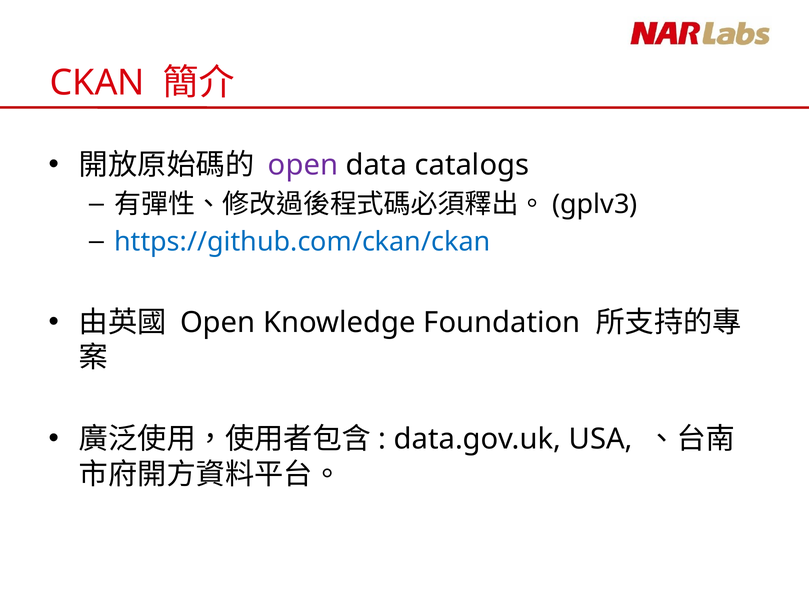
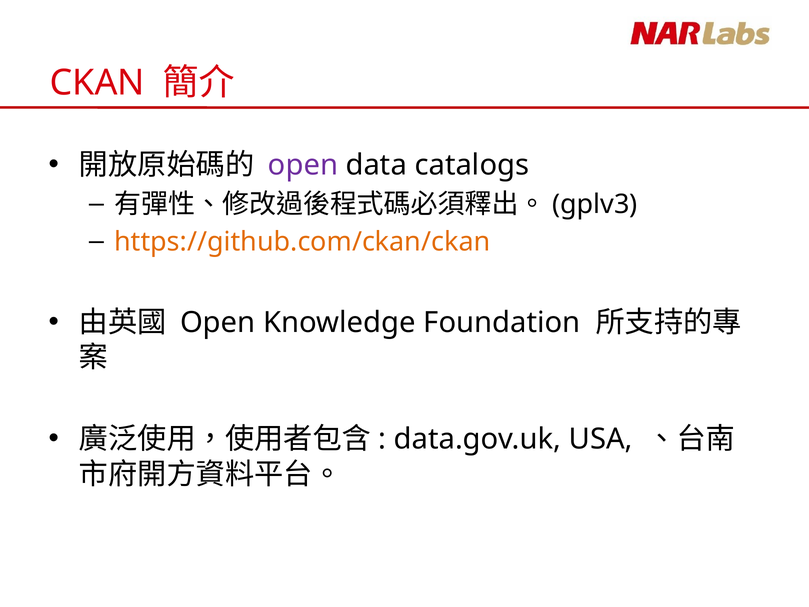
https://github.com/ckan/ckan colour: blue -> orange (302, 242)
